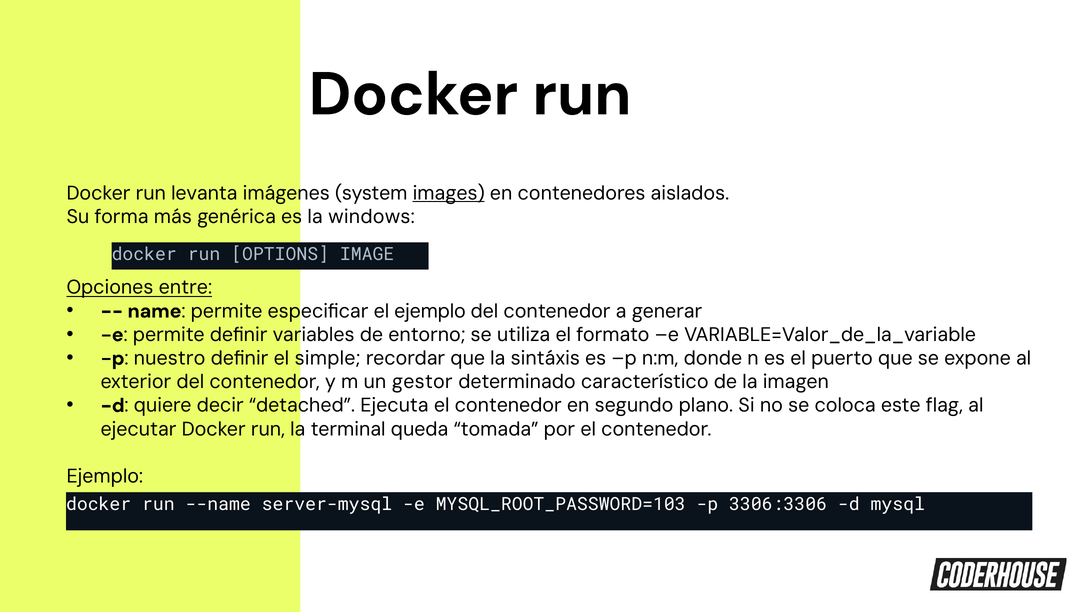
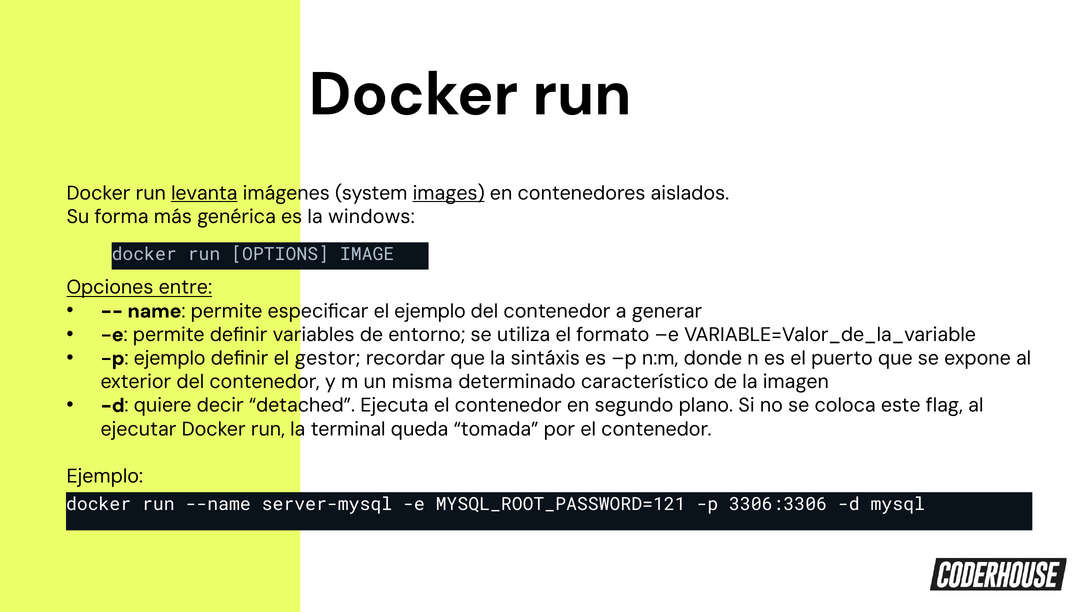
levanta underline: none -> present (204, 193)
p nuestro: nuestro -> ejemplo (170, 358)
simple: simple -> gestor (327, 358)
gestor: gestor -> misma (422, 382)
MYSQL_ROOT_PASSWORD=103: MYSQL_ROOT_PASSWORD=103 -> MYSQL_ROOT_PASSWORD=121 (561, 504)
